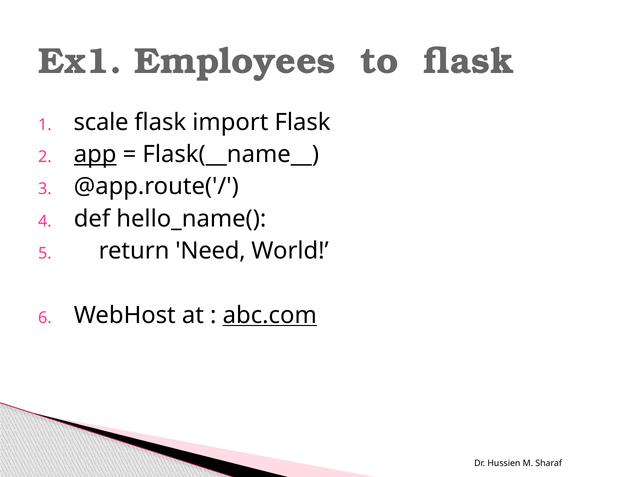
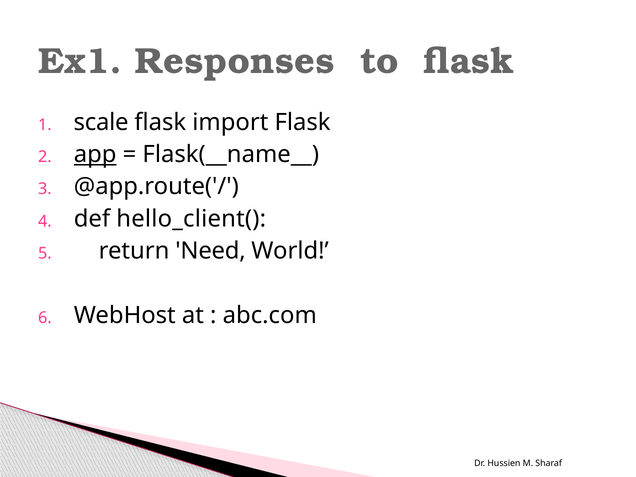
Employees: Employees -> Responses (235, 61)
hello_name(: hello_name( -> hello_client( (191, 219)
abc.com underline: present -> none (270, 315)
